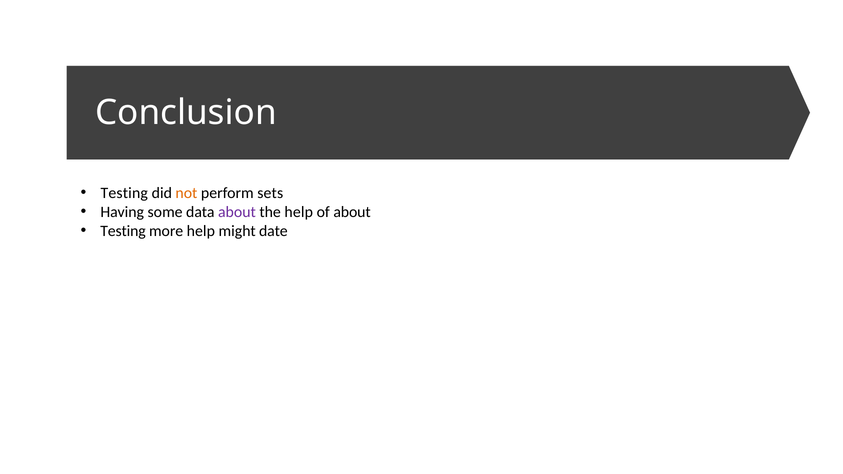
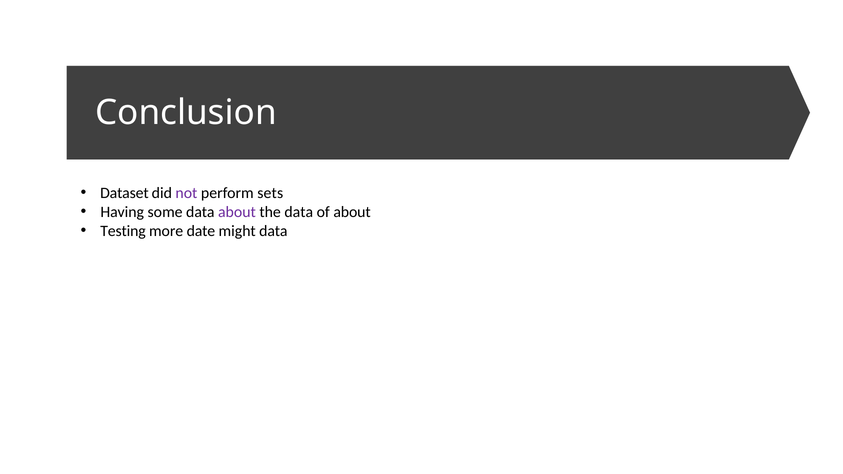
Testing: Testing -> Dataset (124, 193)
not colour: orange -> purple (186, 193)
the help: help -> data (299, 212)
more help: help -> date (201, 231)
might date: date -> data (273, 231)
